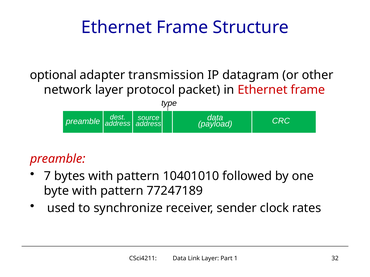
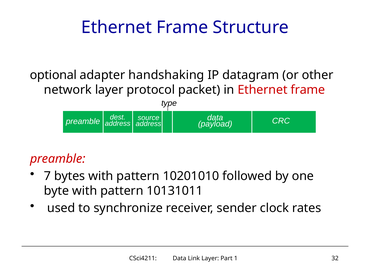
transmission: transmission -> handshaking (166, 75)
10401010: 10401010 -> 10201010 (191, 176)
77247189: 77247189 -> 10131011 (175, 191)
